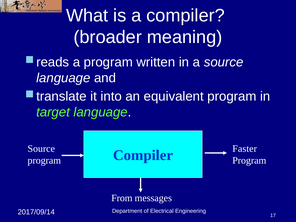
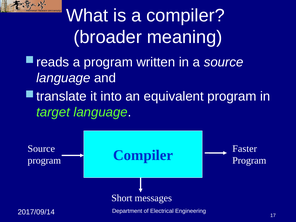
From: From -> Short (122, 198)
